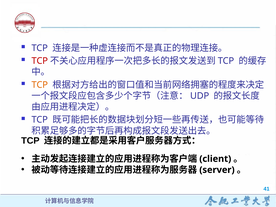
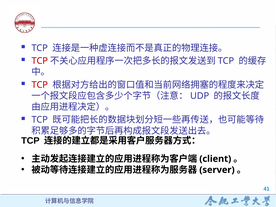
TCP colour: orange -> red (40, 85)
